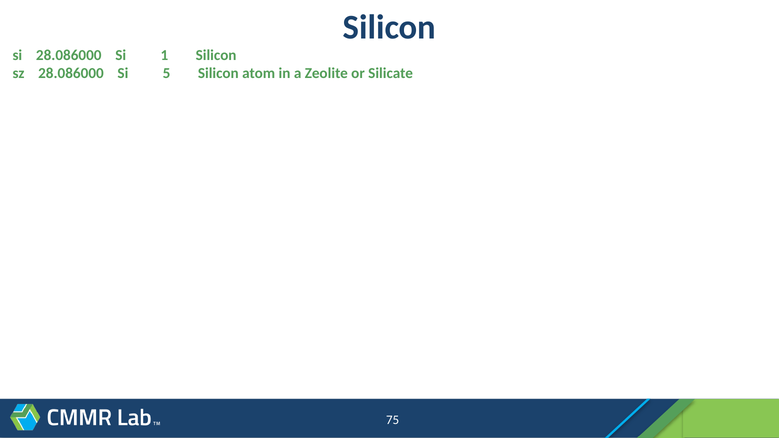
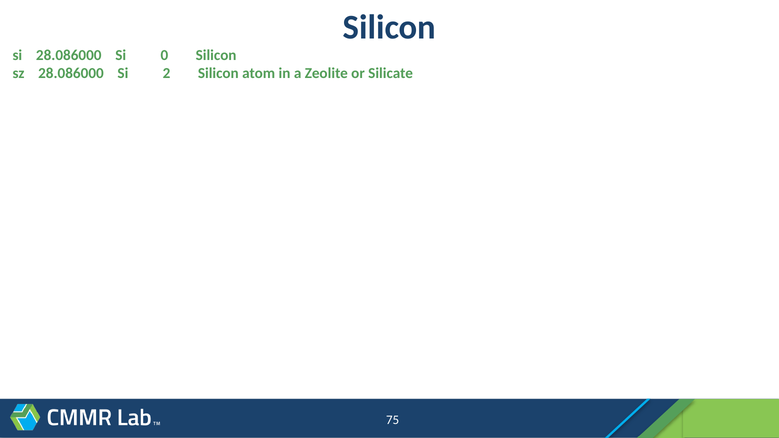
1: 1 -> 0 (164, 55)
5: 5 -> 2 (167, 73)
